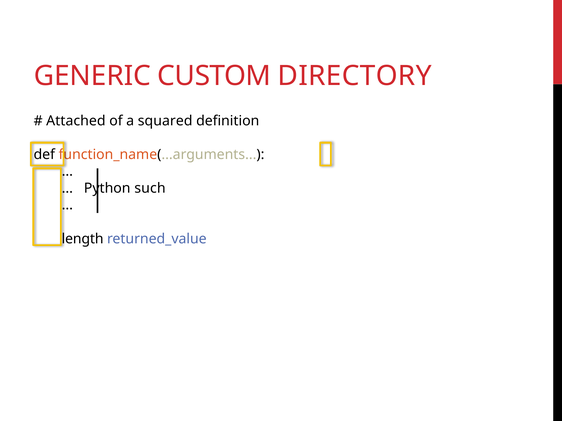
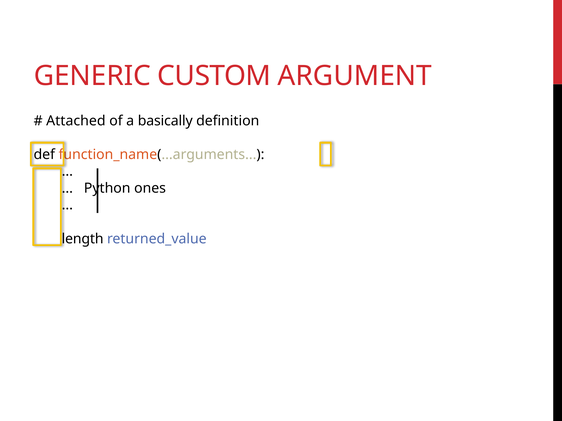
DIRECTORY: DIRECTORY -> ARGUMENT (355, 76)
squared: squared -> basically (165, 121)
such: such -> ones (150, 188)
